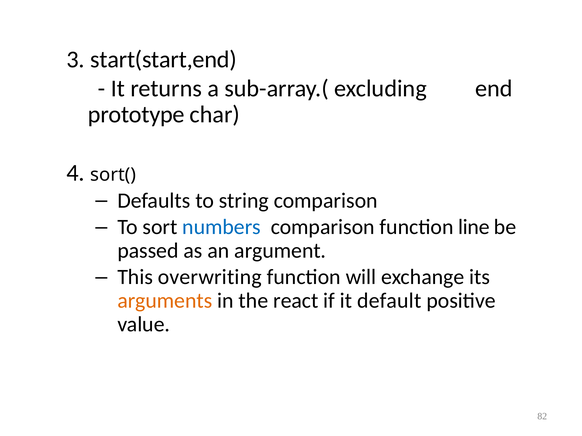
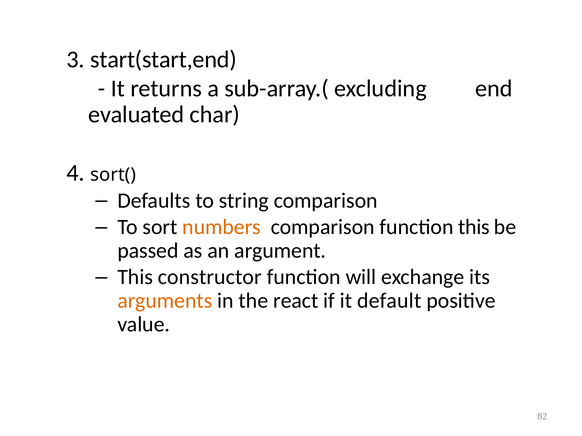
prototype: prototype -> evaluated (136, 115)
numbers colour: blue -> orange (222, 227)
function line: line -> this (474, 227)
overwriting: overwriting -> constructor (210, 277)
